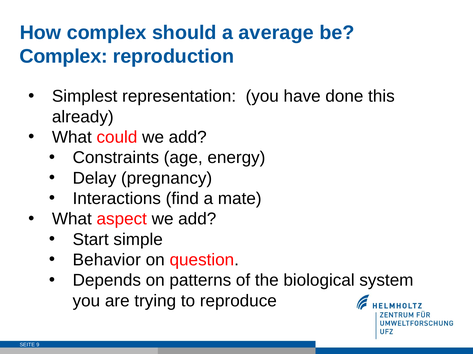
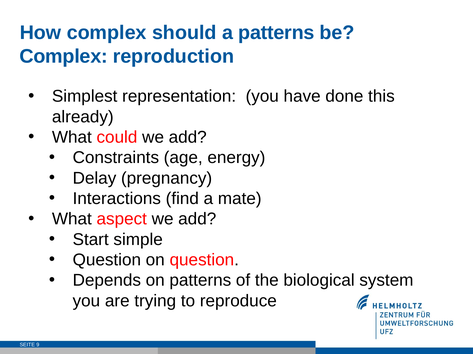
a average: average -> patterns (276, 33)
Behavior: Behavior -> Question (107, 260)
